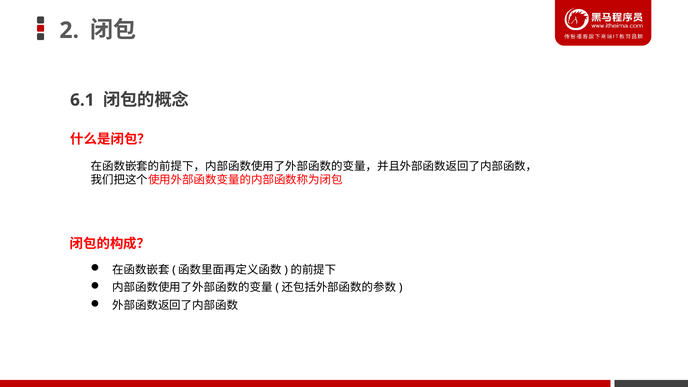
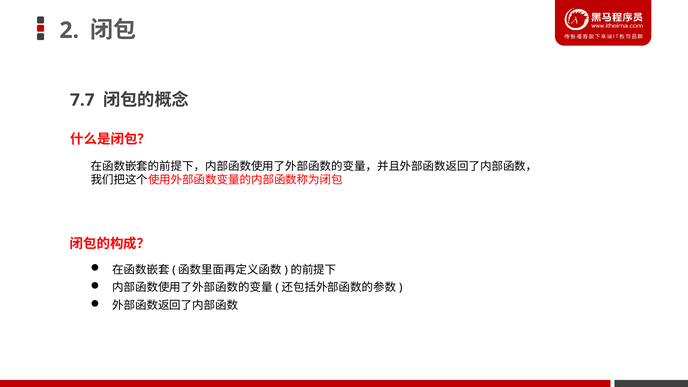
6.1: 6.1 -> 7.7 (82, 100)
